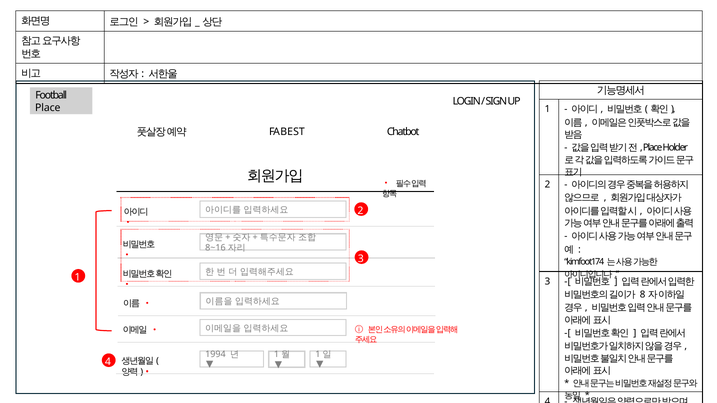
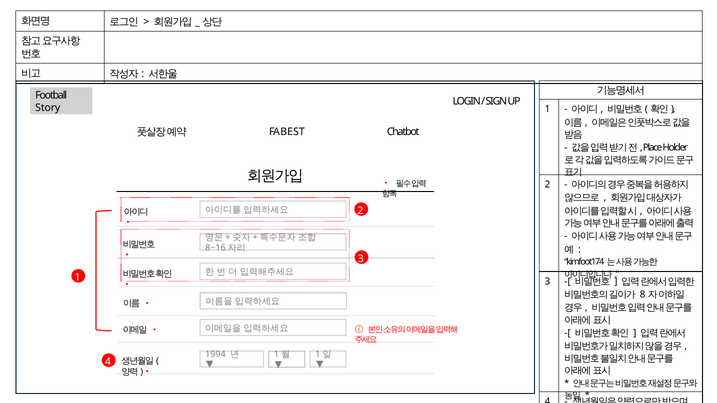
Place: Place -> Story (48, 108)
